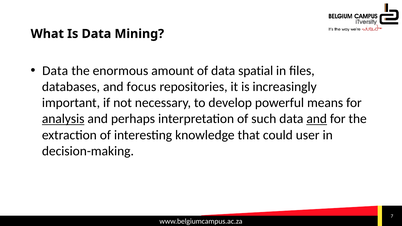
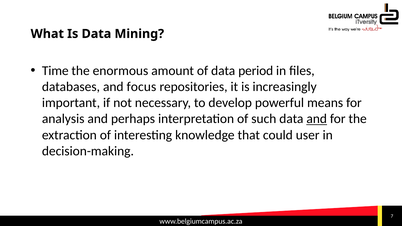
Data: Data -> Time (55, 71)
spatial: spatial -> period (256, 71)
analysis underline: present -> none (63, 119)
